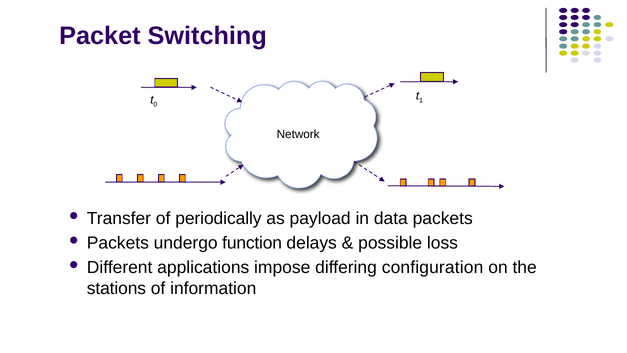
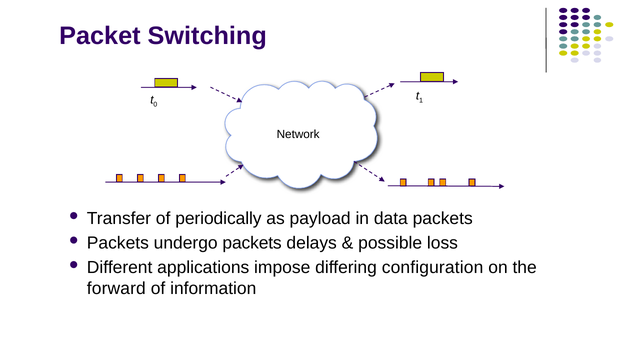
undergo function: function -> packets (252, 243)
stations: stations -> forward (116, 288)
